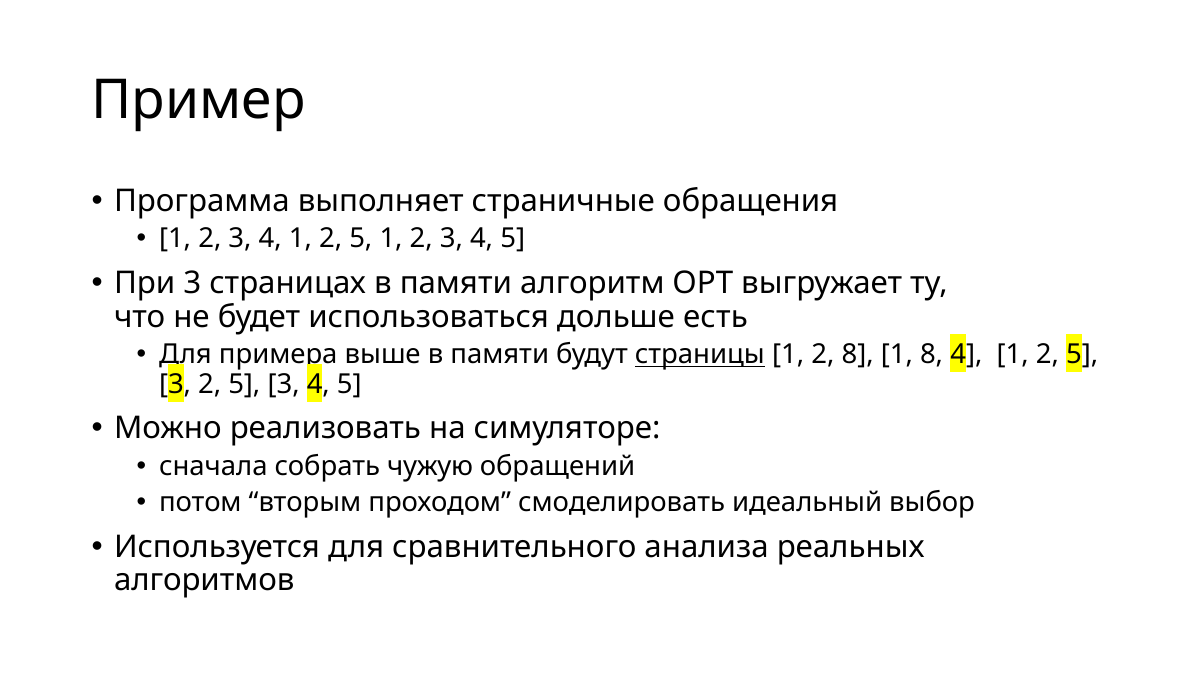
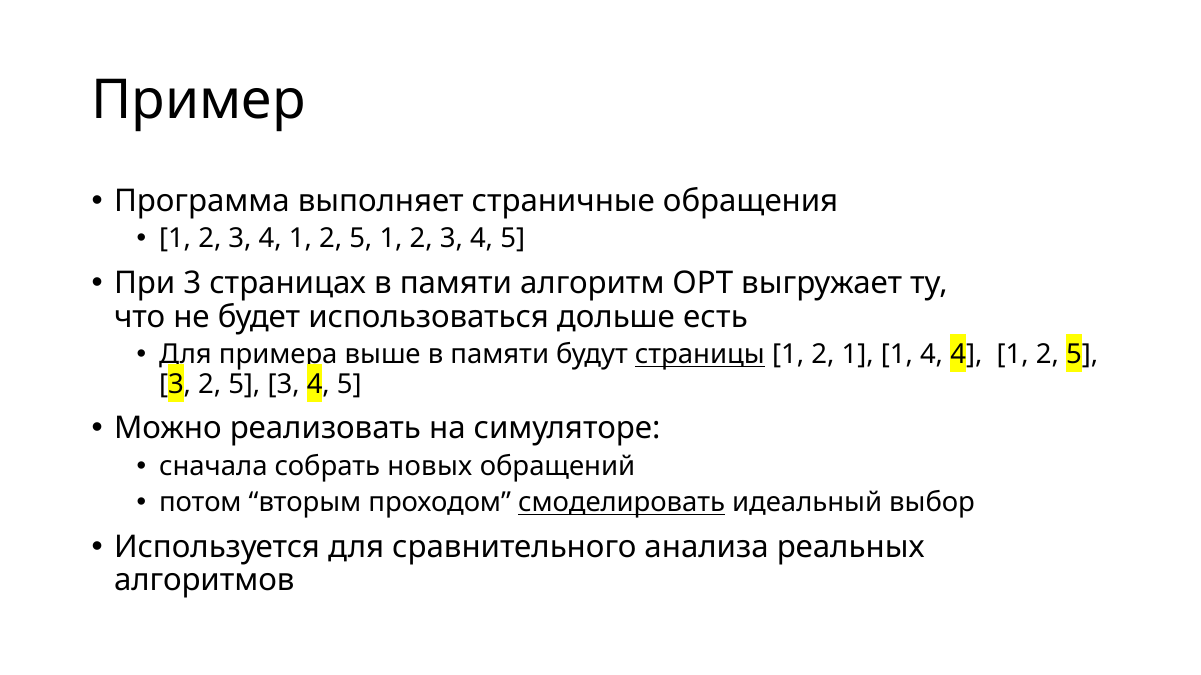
2 8: 8 -> 1 (858, 355)
1 8: 8 -> 4 (932, 355)
чужую: чужую -> новых (430, 467)
смоделировать underline: none -> present (622, 503)
